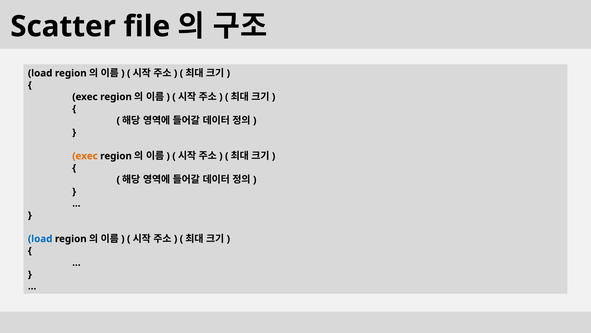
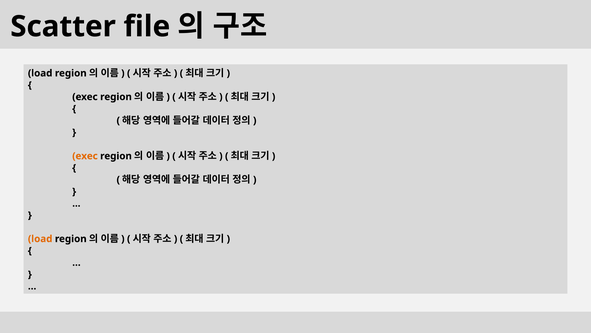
load colour: blue -> orange (40, 238)
